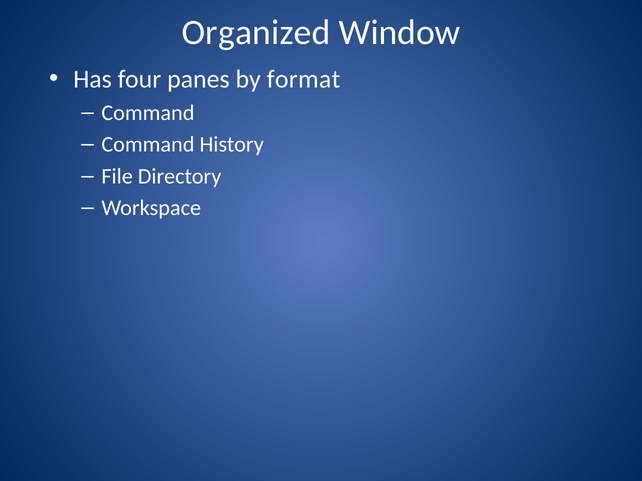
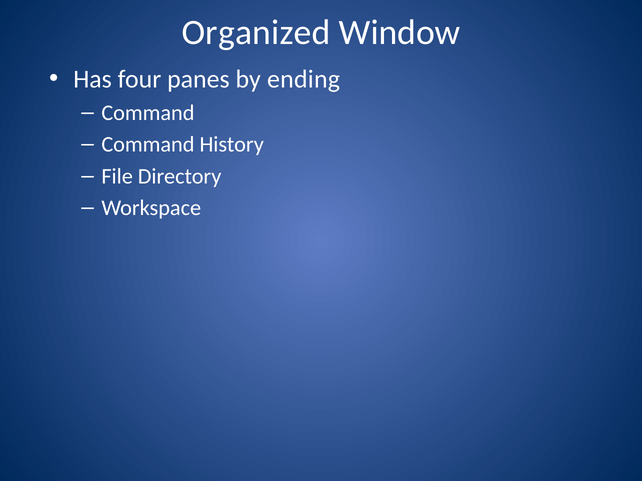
format: format -> ending (304, 79)
